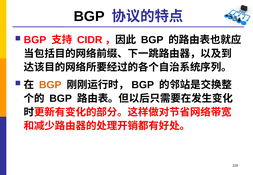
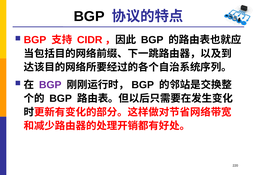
BGP colour: orange -> purple (50, 85)
